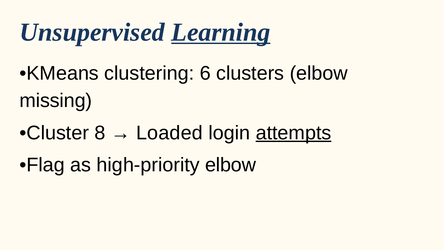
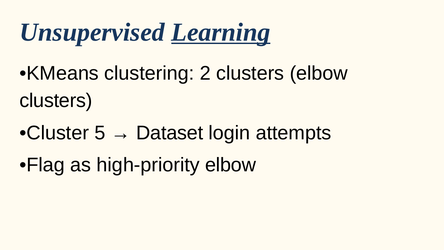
6: 6 -> 2 (205, 73)
missing: missing -> clusters (56, 101)
8: 8 -> 5 (100, 133)
Loaded: Loaded -> Dataset (170, 133)
attempts underline: present -> none (294, 133)
